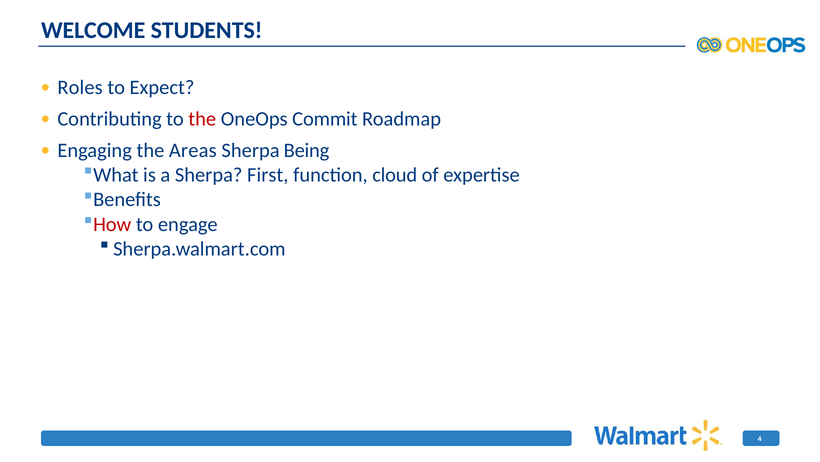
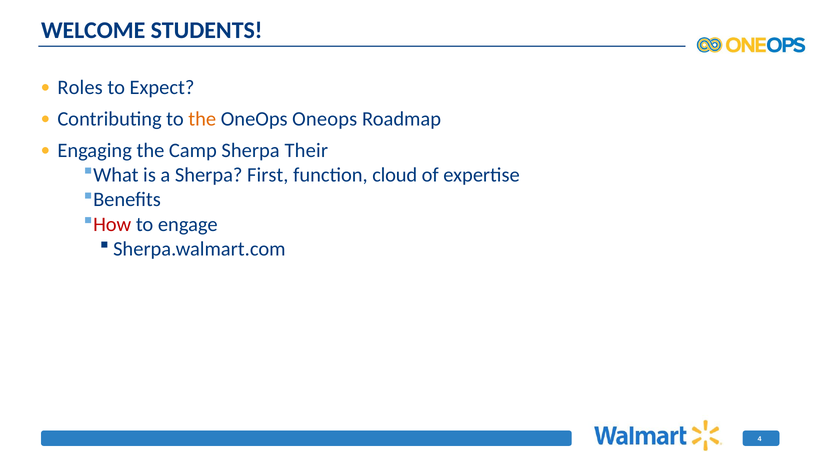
the colour: red -> orange (202, 119)
OneOps Commit: Commit -> Oneops (325, 119)
Areas: Areas -> Camp (193, 150)
Being: Being -> Their (306, 150)
